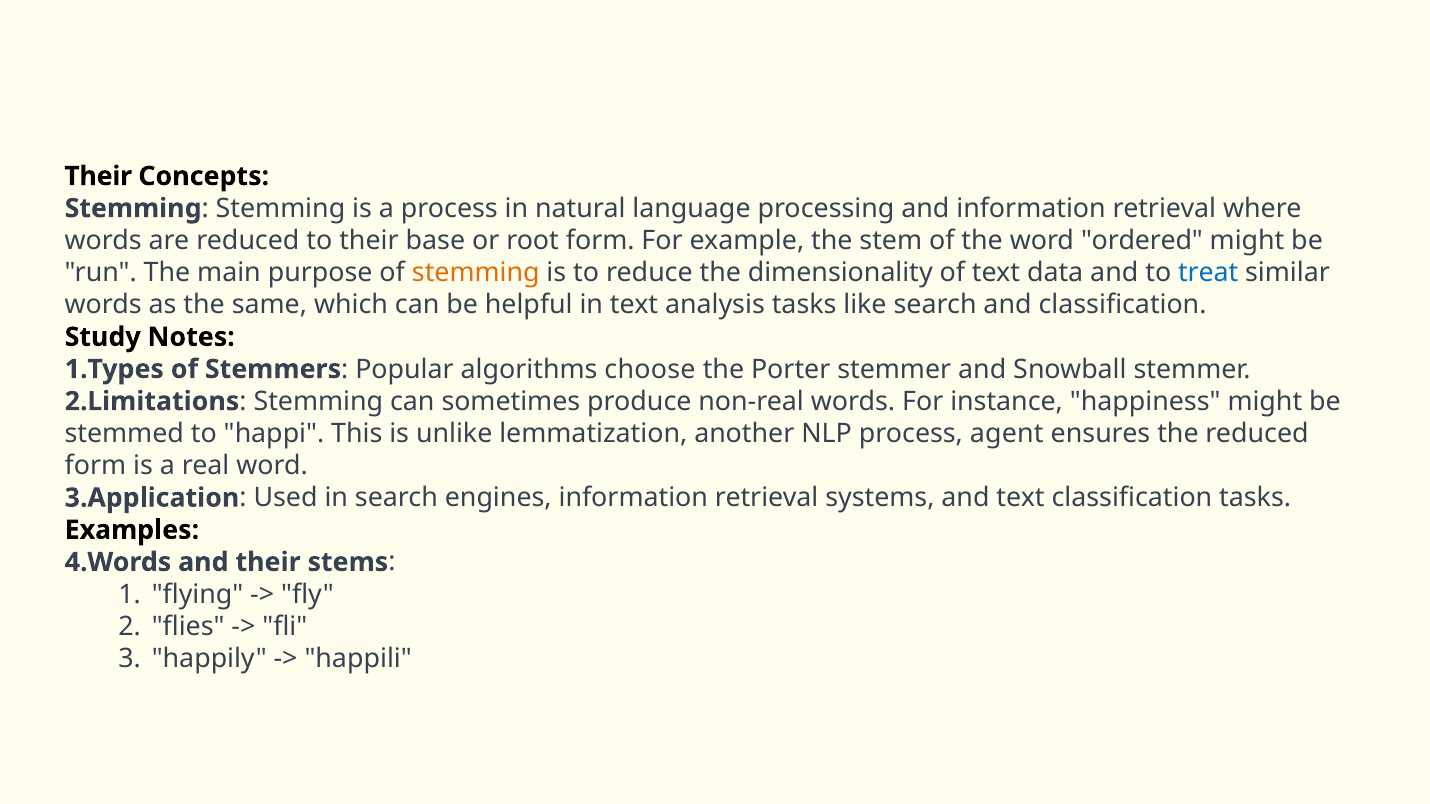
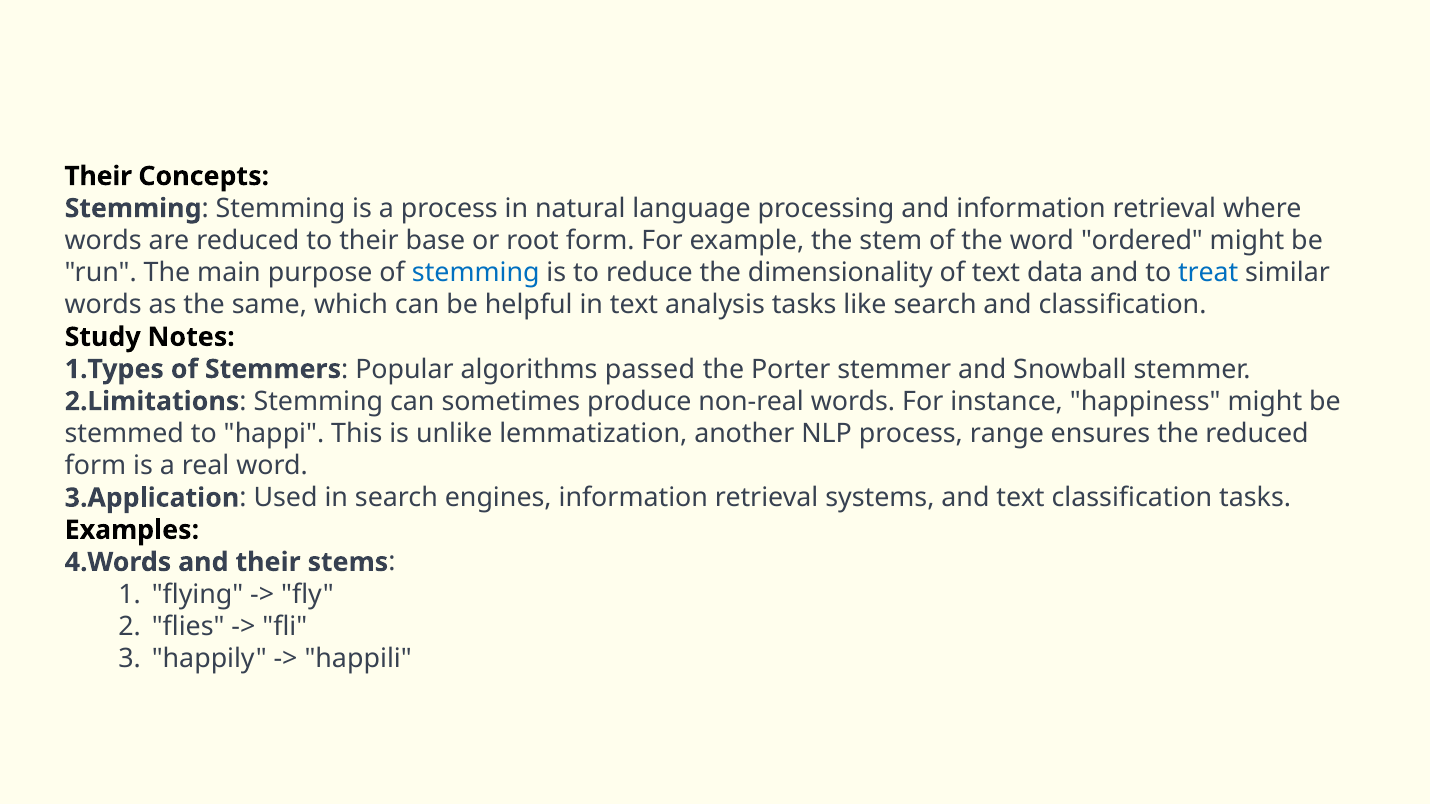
stemming colour: orange -> blue (476, 273)
choose: choose -> passed (650, 369)
agent: agent -> range (1007, 434)
